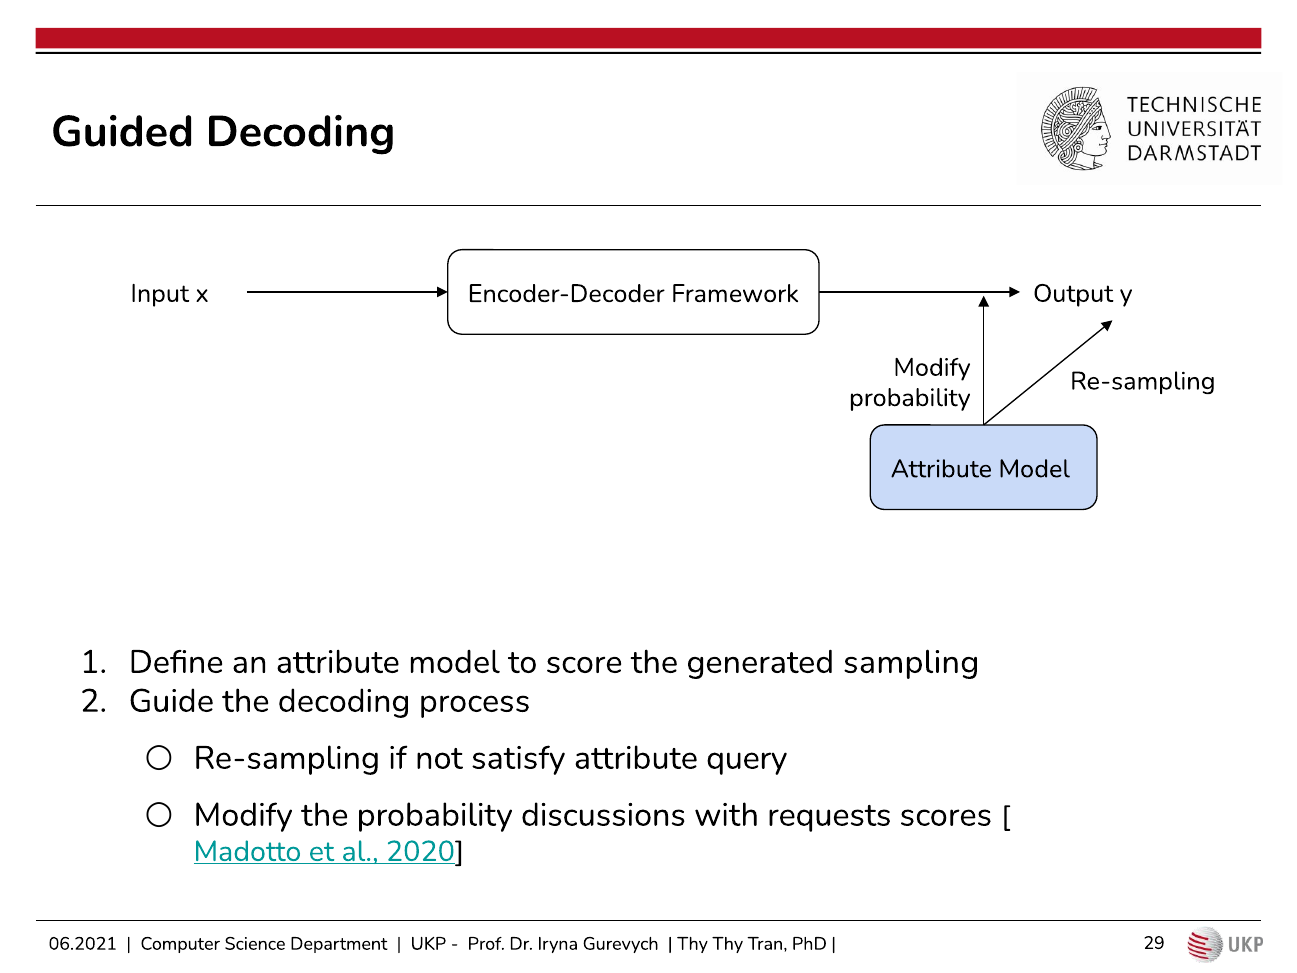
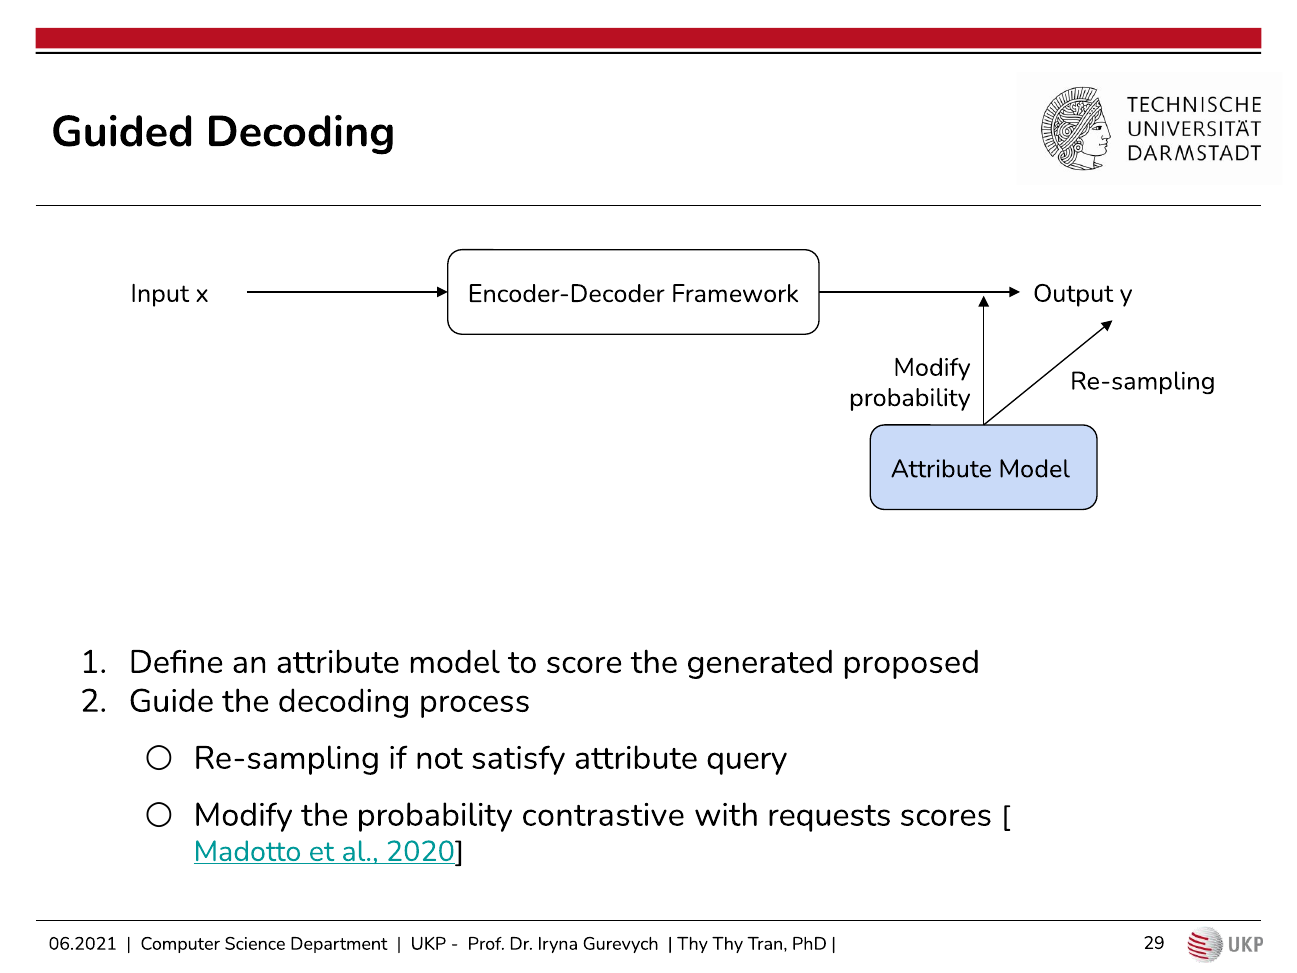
sampling: sampling -> proposed (911, 662)
discussions: discussions -> contrastive (603, 815)
